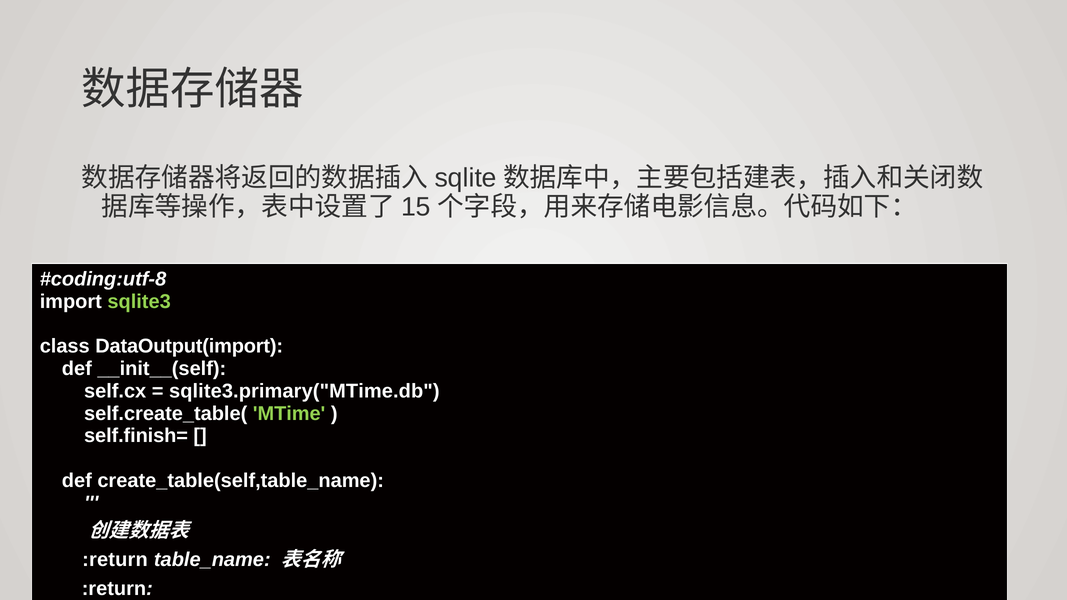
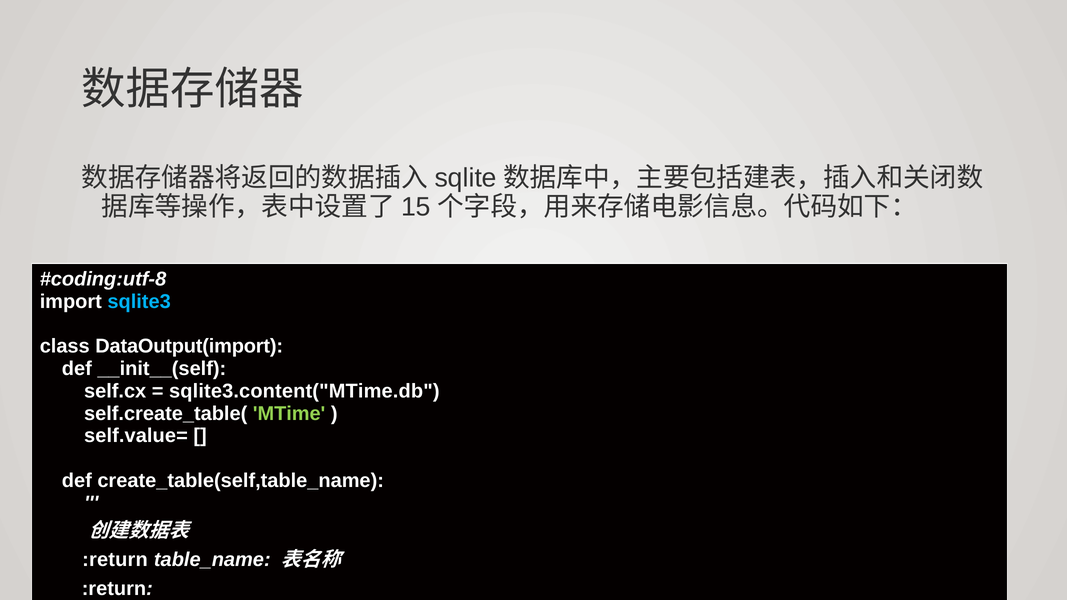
sqlite3 colour: light green -> light blue (139, 302)
sqlite3.primary("MTime.db: sqlite3.primary("MTime.db -> sqlite3.content("MTime.db (304, 391)
self.finish=: self.finish= -> self.value= (136, 436)
